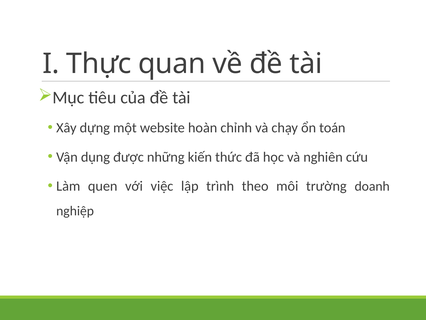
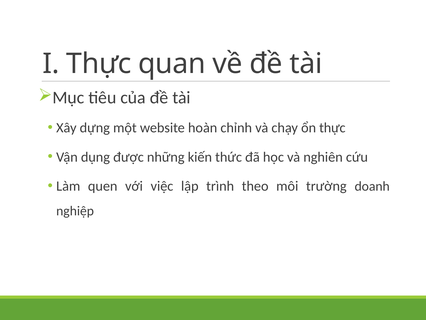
ổn toán: toán -> thực (332, 128)
